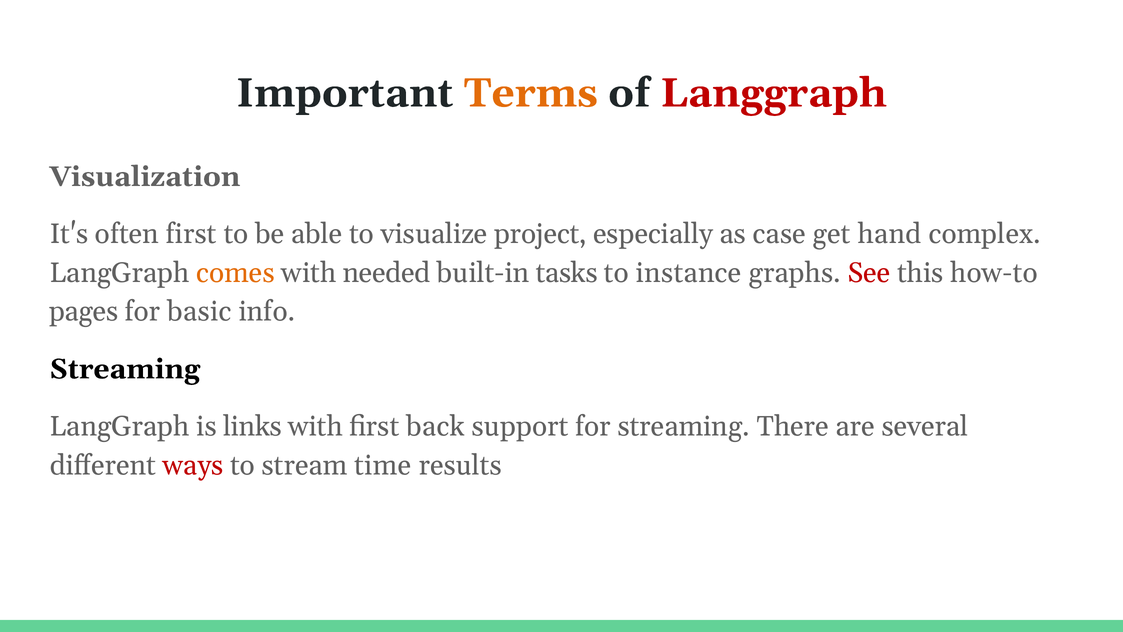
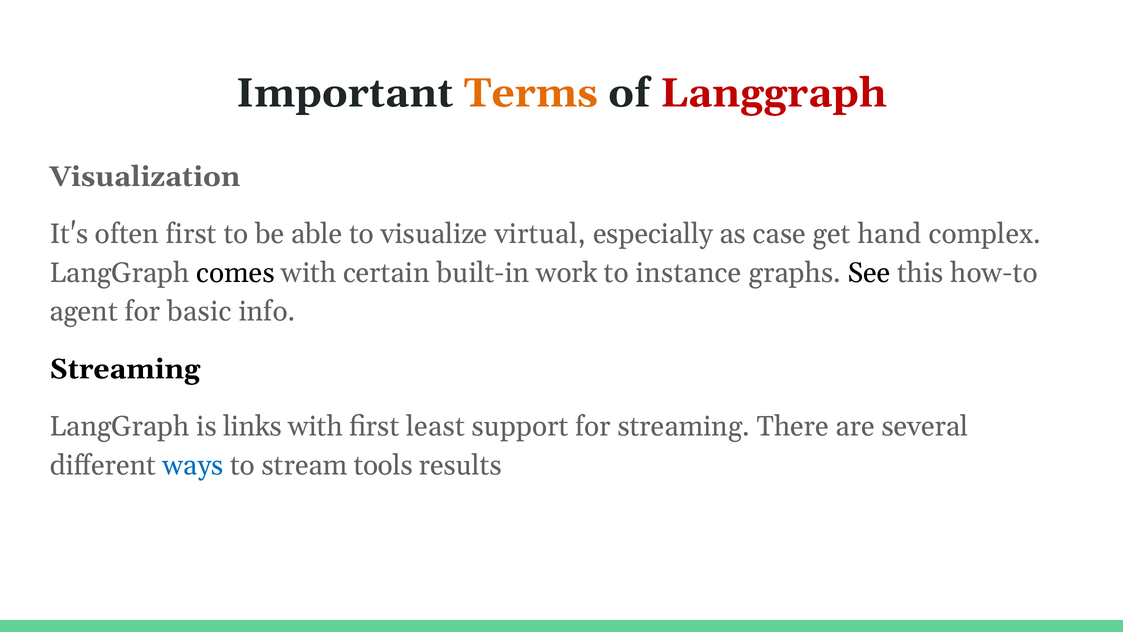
project: project -> virtual (540, 234)
comes colour: orange -> black (236, 273)
needed: needed -> certain (386, 273)
tasks: tasks -> work (567, 273)
See colour: red -> black (869, 273)
pages: pages -> agent (84, 311)
back: back -> least (435, 426)
ways colour: red -> blue (193, 465)
time: time -> tools (383, 465)
